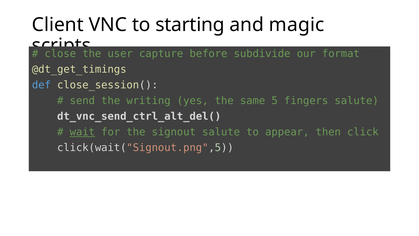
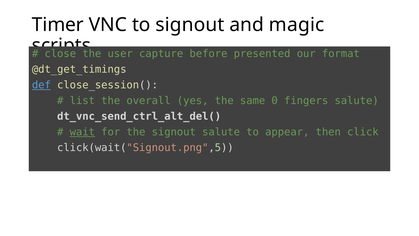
Client: Client -> Timer (58, 25)
to starting: starting -> signout (190, 25)
subdivide: subdivide -> presented (262, 54)
def underline: none -> present (41, 85)
send: send -> list (82, 101)
writing: writing -> overall (149, 101)
5: 5 -> 0 (275, 101)
